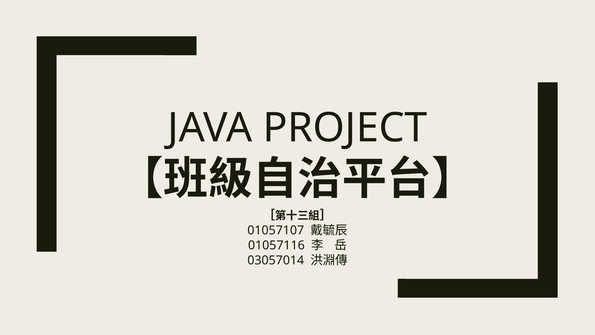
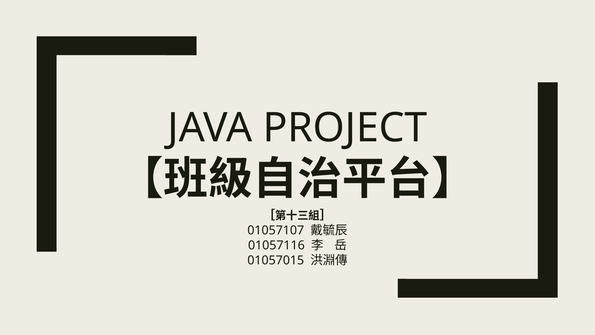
03057014: 03057014 -> 01057015 (276, 260)
